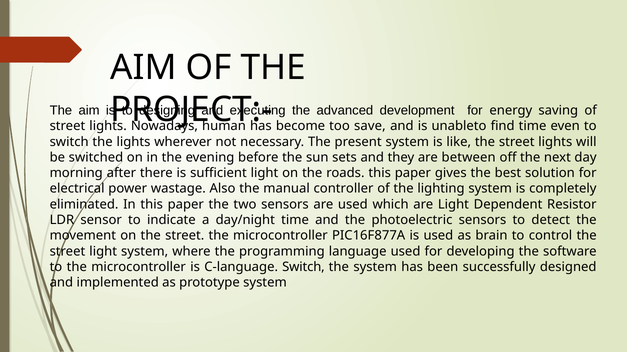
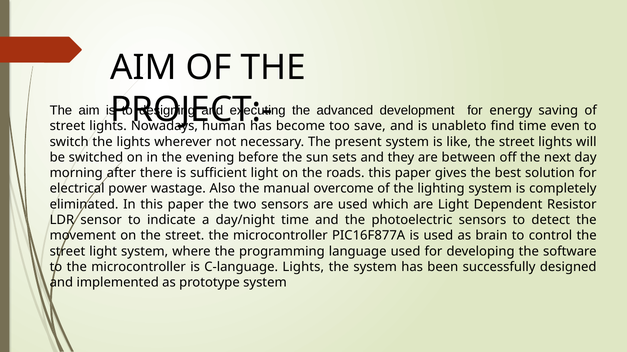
controller: controller -> overcome (344, 189)
C-language Switch: Switch -> Lights (303, 267)
